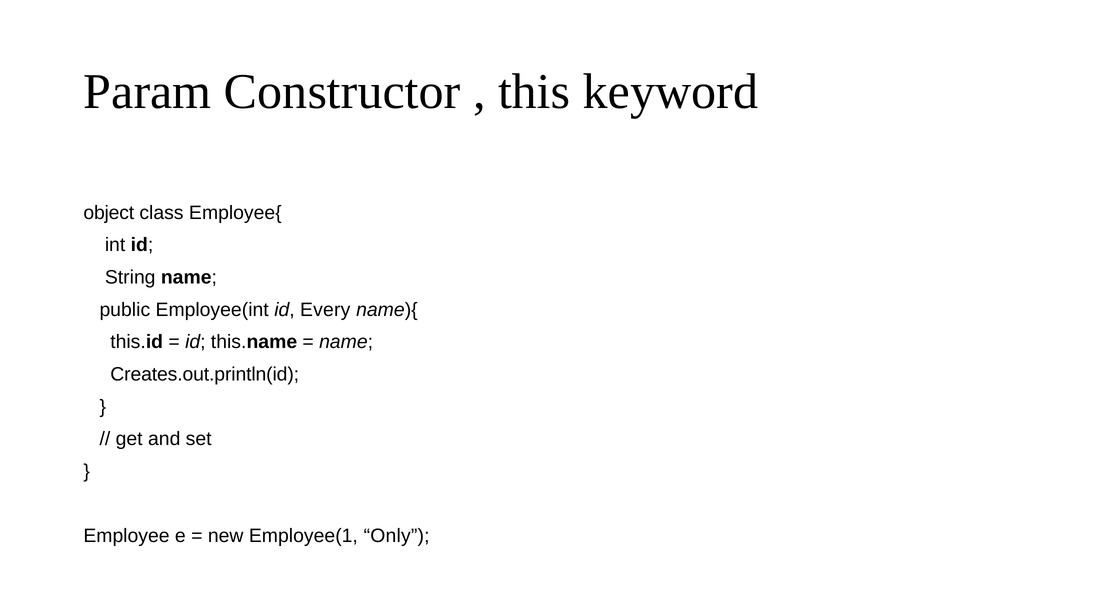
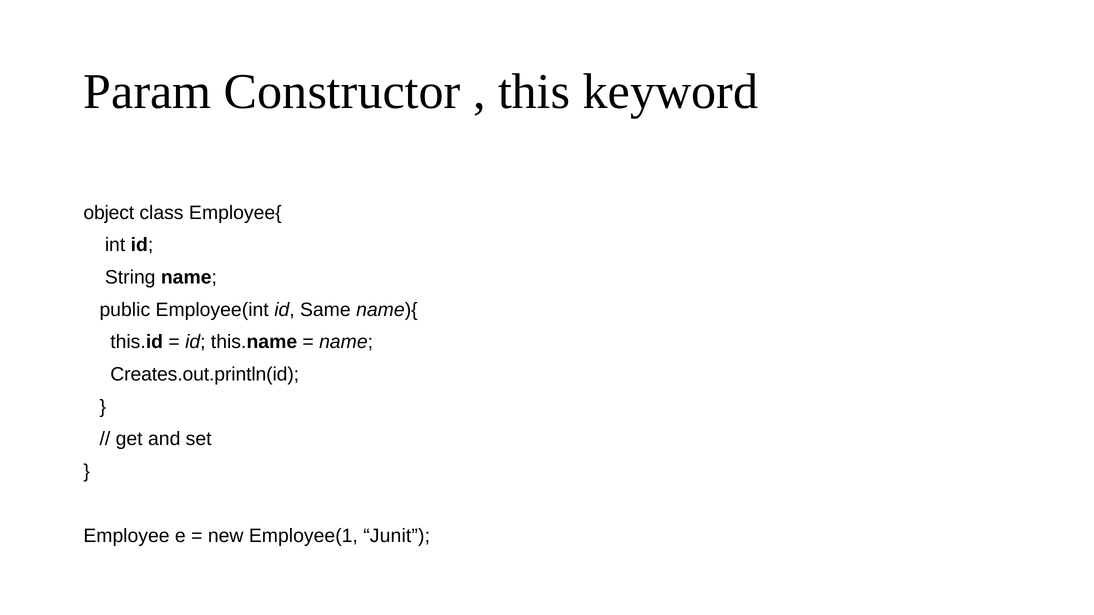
Every: Every -> Same (325, 310)
Only: Only -> Junit (397, 536)
